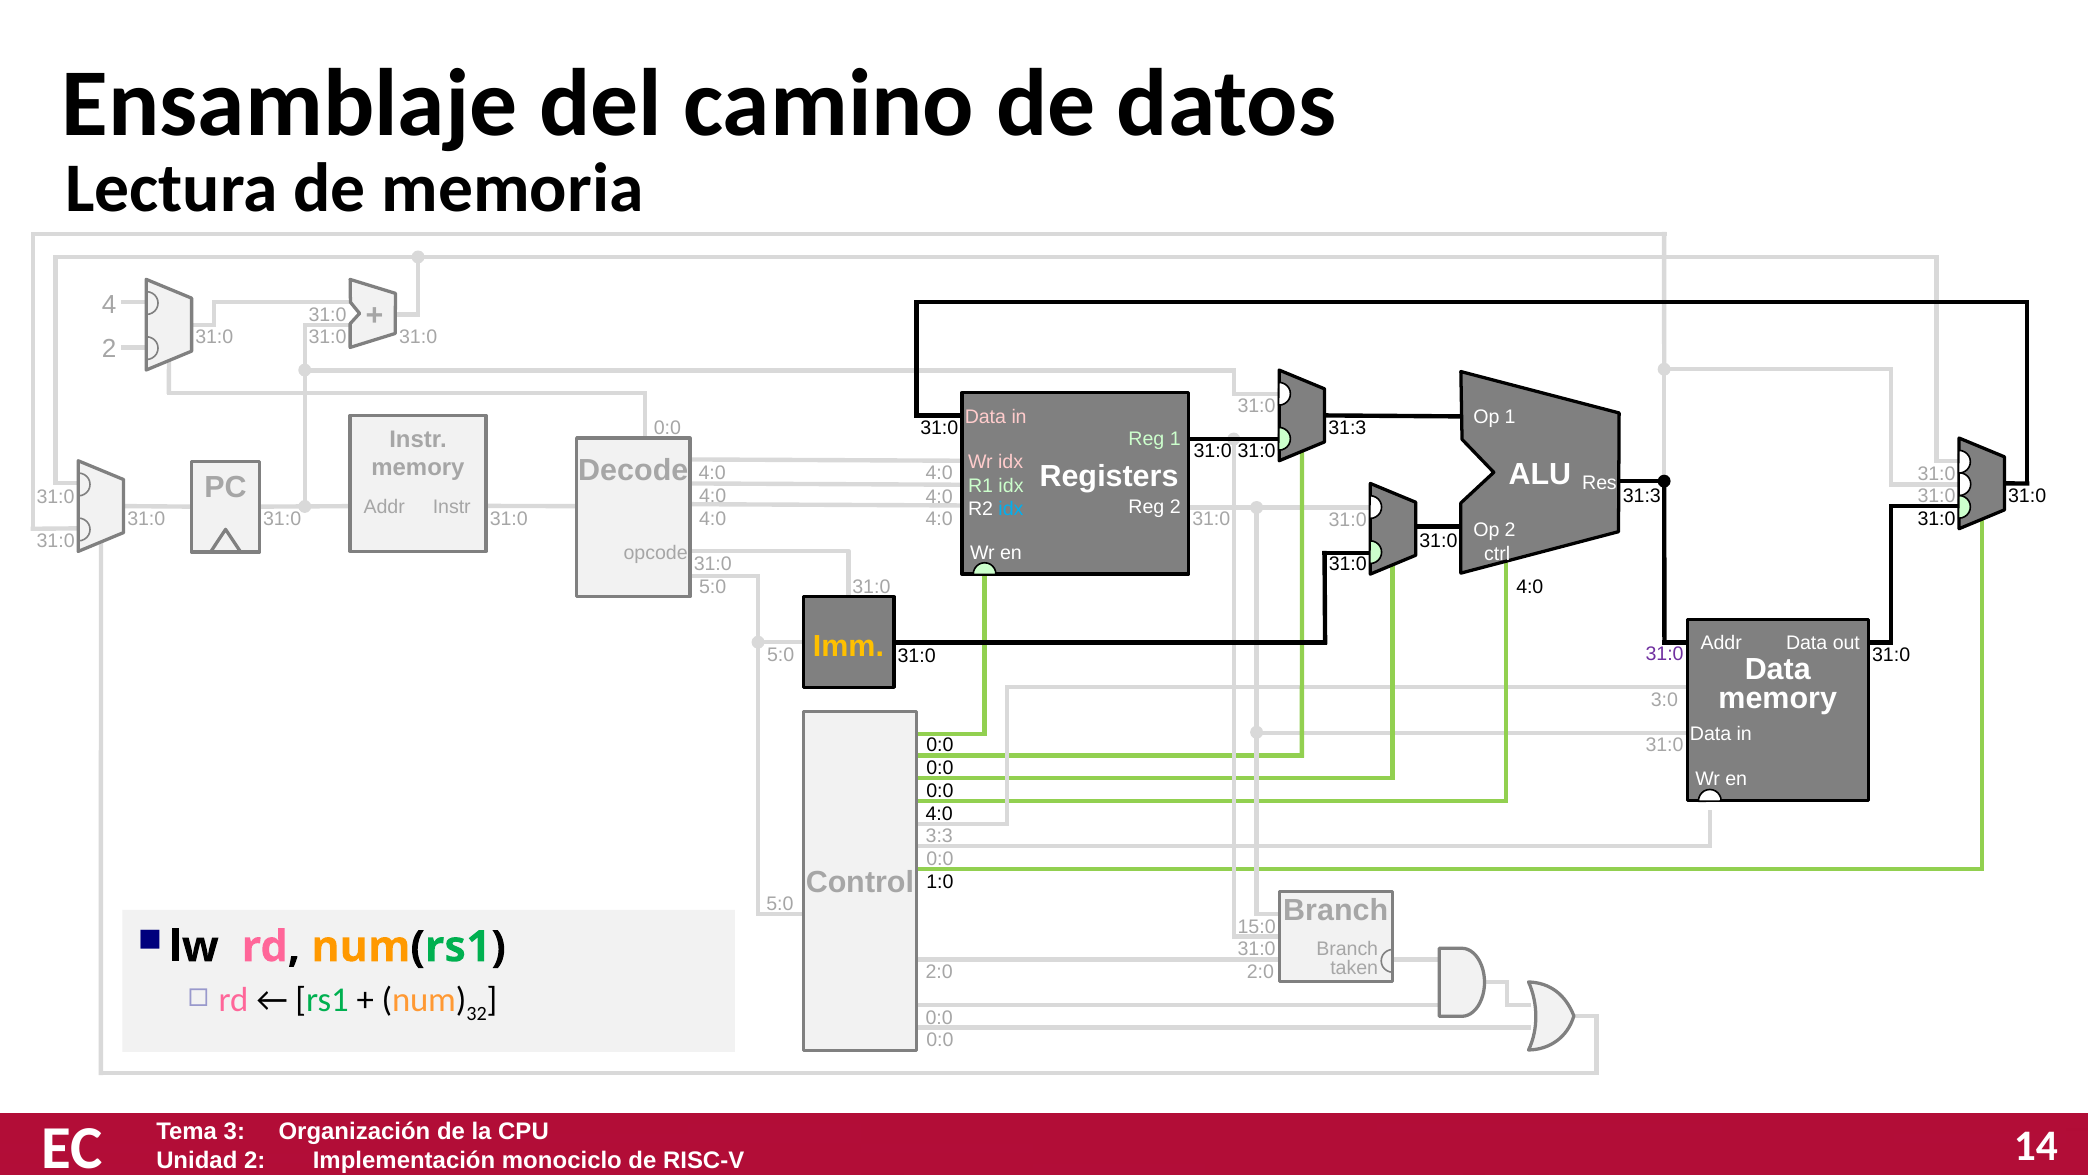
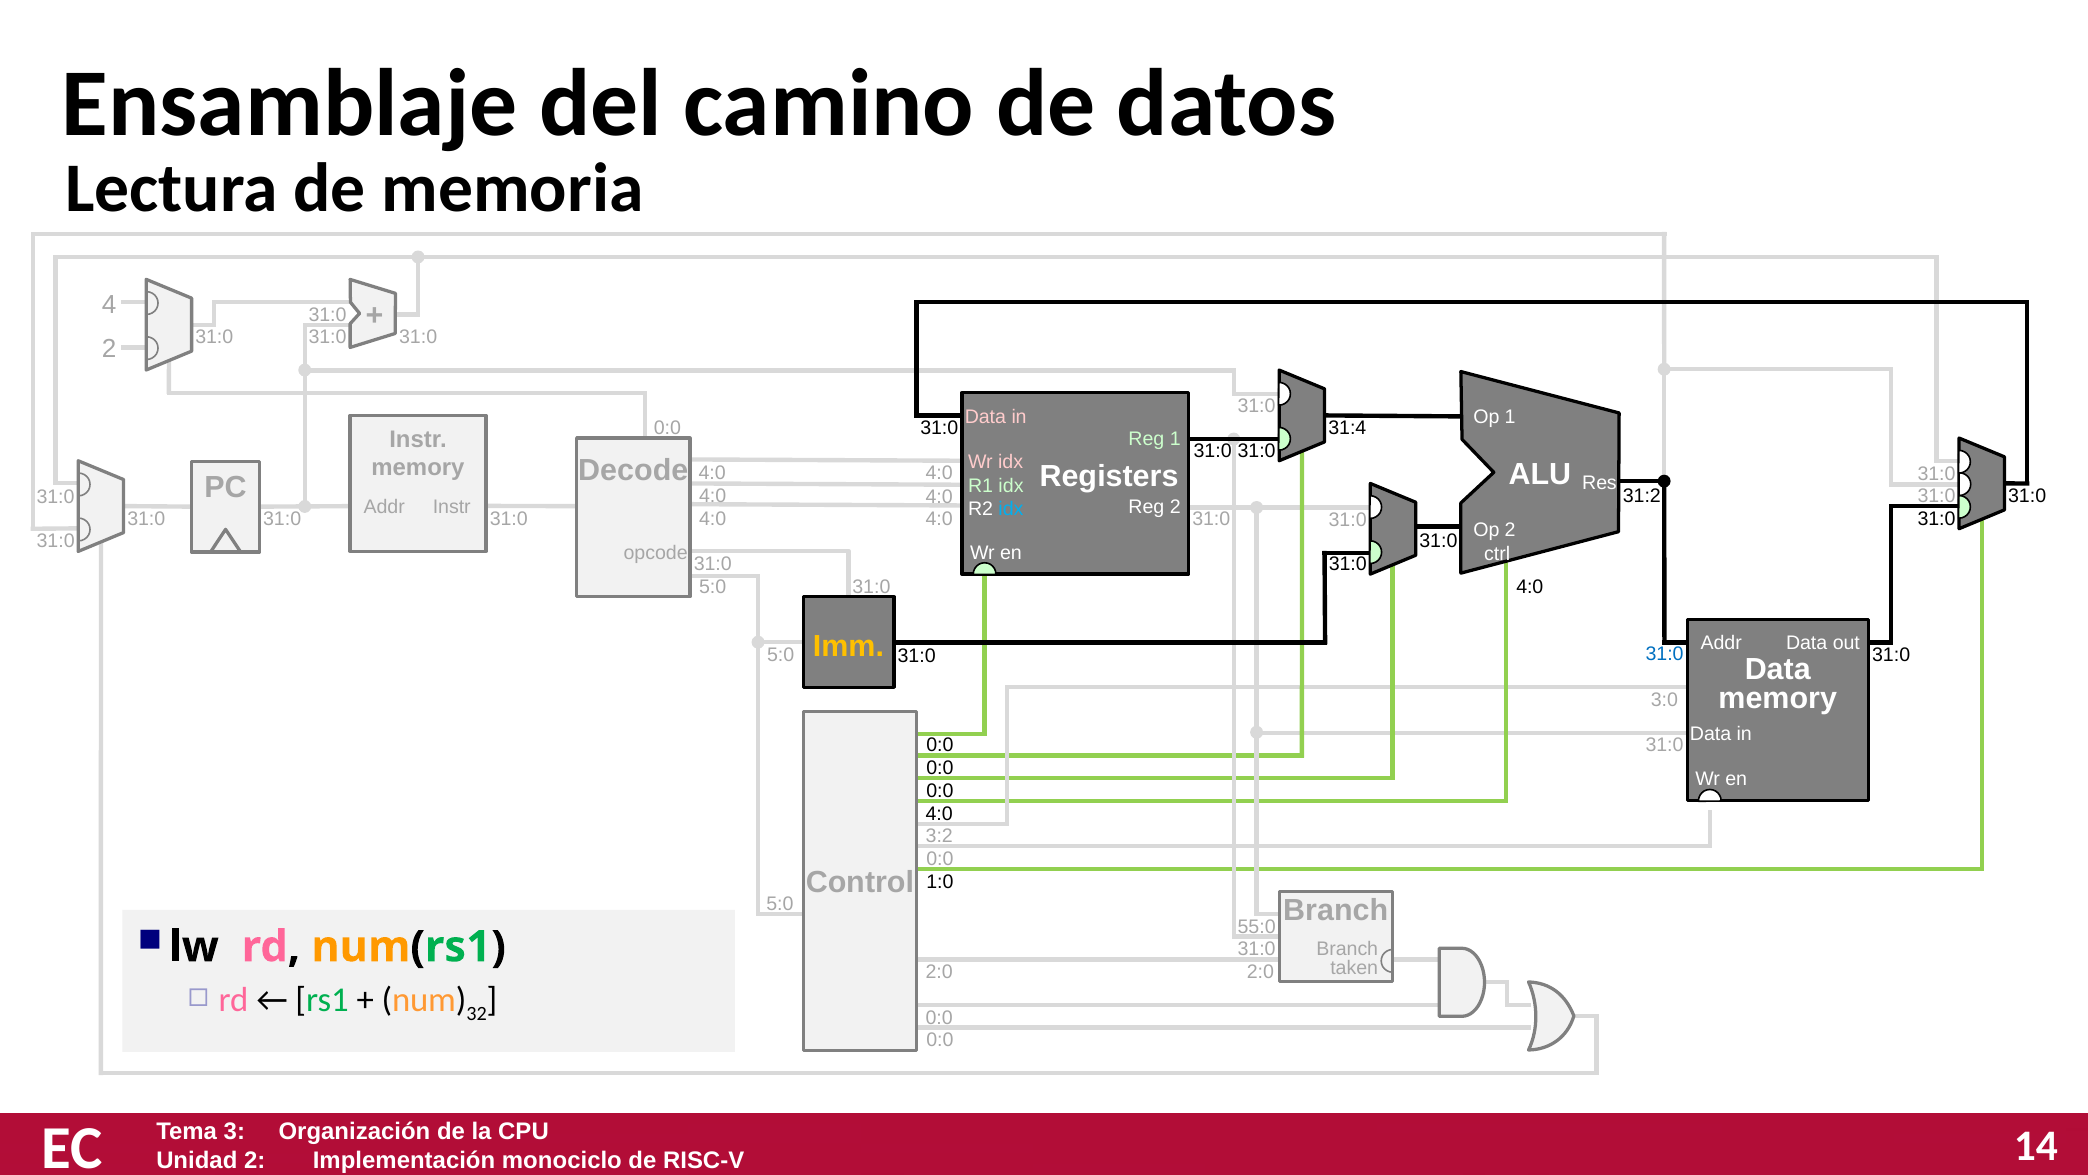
31:3: 31:3 -> 31:4 (1347, 428)
31:3: 31:3 -> 31:2 (1642, 496)
31:0 colour: purple -> blue (1665, 654)
3:3: 3:3 -> 3:2 (939, 836)
15:0: 15:0 -> 55:0 (1257, 926)
